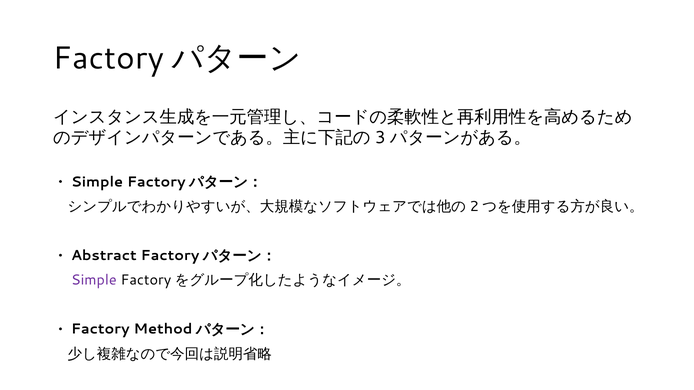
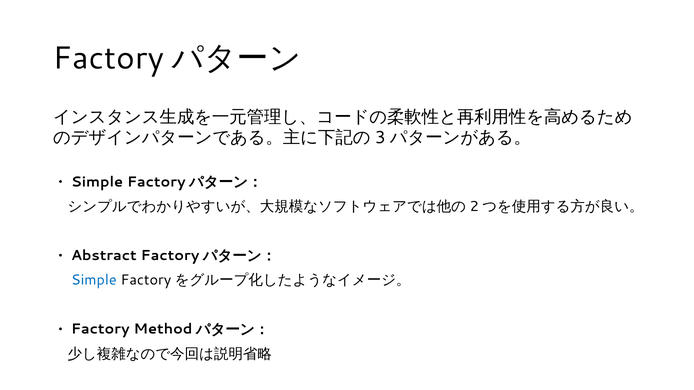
Simple colour: purple -> blue (94, 280)
